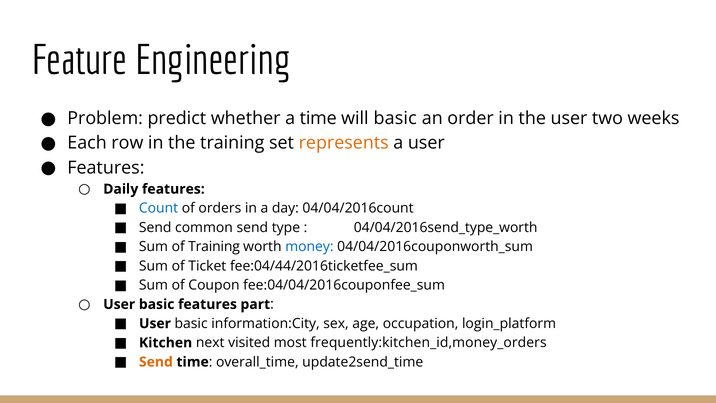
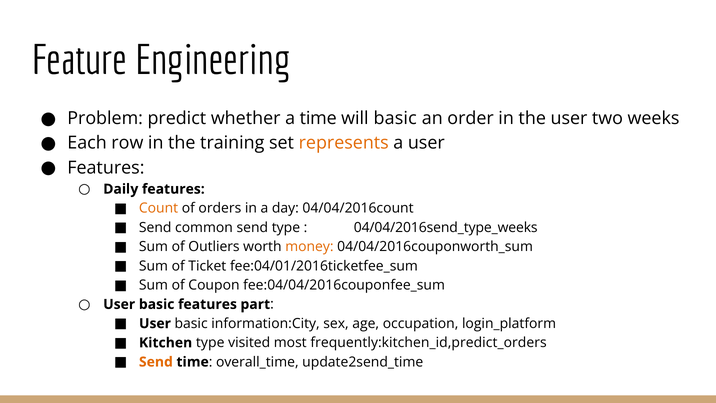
Count colour: blue -> orange (159, 208)
04/04/2016send_type_worth: 04/04/2016send_type_worth -> 04/04/2016send_type_weeks (446, 227)
of Training: Training -> Outliers (214, 247)
money colour: blue -> orange (309, 247)
fee:04/44/2016ticketfee_sum: fee:04/44/2016ticketfee_sum -> fee:04/01/2016ticketfee_sum (324, 266)
Kitchen next: next -> type (210, 343)
frequently:kitchen_id,money_orders: frequently:kitchen_id,money_orders -> frequently:kitchen_id,predict_orders (429, 343)
